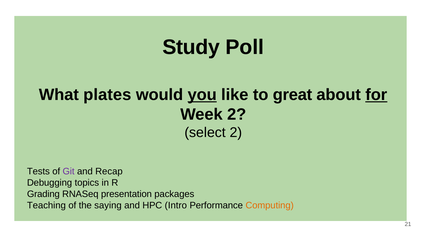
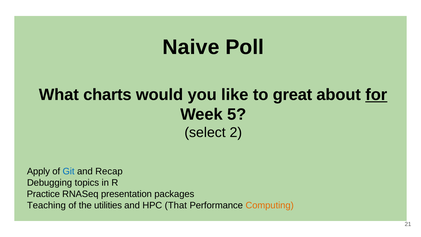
Study: Study -> Naive (191, 47)
plates: plates -> charts (107, 95)
you underline: present -> none (202, 95)
Week 2: 2 -> 5 (237, 114)
Tests: Tests -> Apply (38, 171)
Git colour: purple -> blue (69, 171)
Grading: Grading -> Practice (43, 194)
saying: saying -> utilities (108, 205)
Intro: Intro -> That (176, 205)
